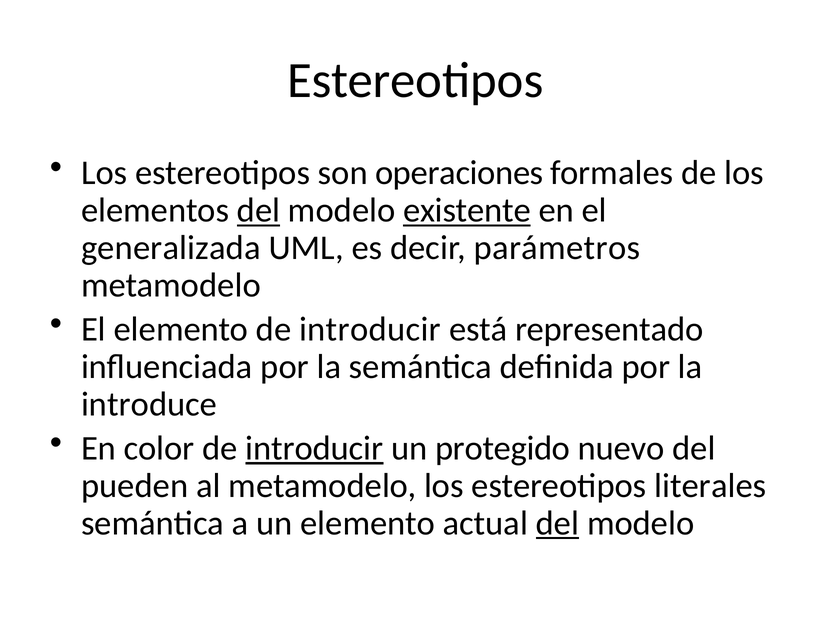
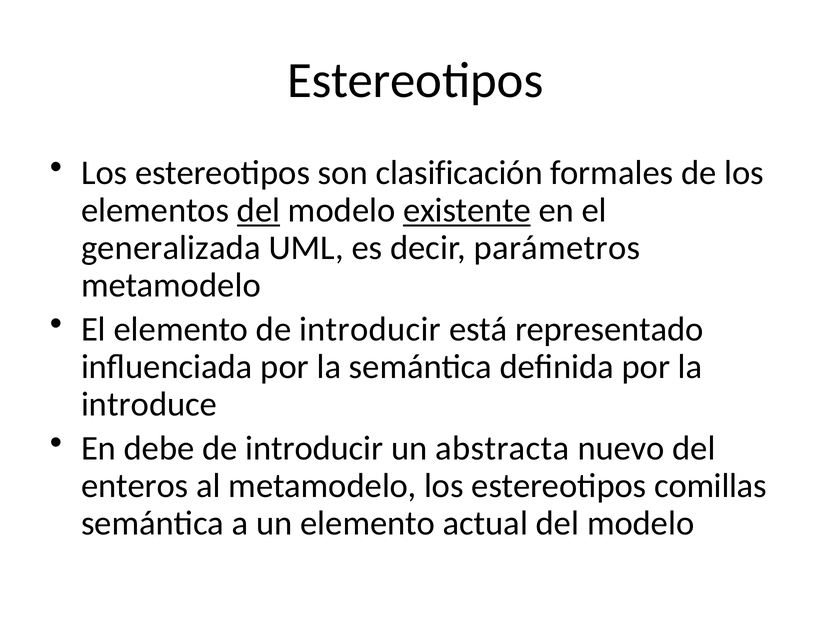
operaciones: operaciones -> clasificación (459, 173)
color: color -> debe (159, 448)
introducir underline: present -> none (314, 448)
protegido: protegido -> abstracta (502, 448)
pueden: pueden -> enteros (135, 485)
literales: literales -> comillas (710, 485)
del underline: present -> none (557, 523)
